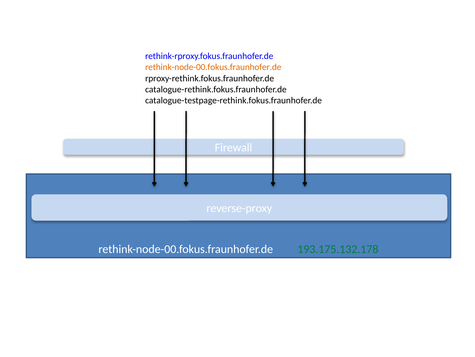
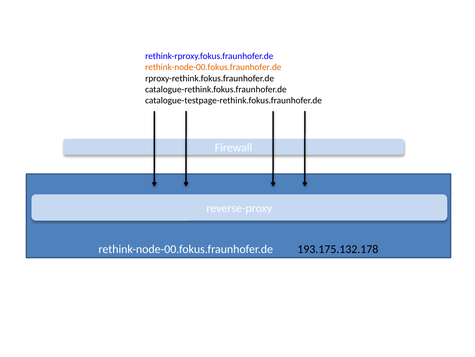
193.175.132.178 colour: green -> black (338, 249)
